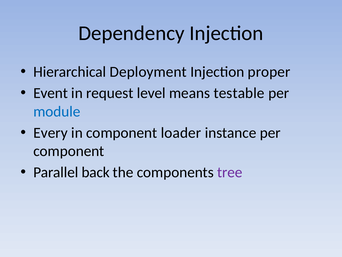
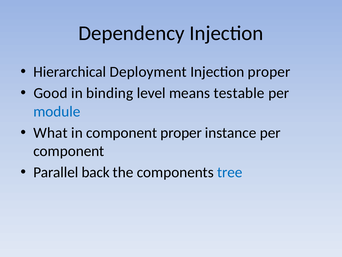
Event: Event -> Good (51, 93)
request: request -> binding (110, 93)
Every: Every -> What (51, 133)
component loader: loader -> proper (181, 133)
tree colour: purple -> blue (230, 172)
